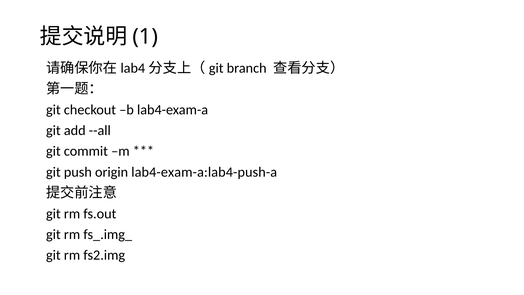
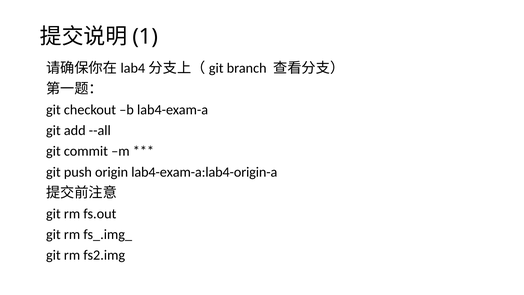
lab4-exam-a:lab4-push-a: lab4-exam-a:lab4-push-a -> lab4-exam-a:lab4-origin-a (204, 172)
